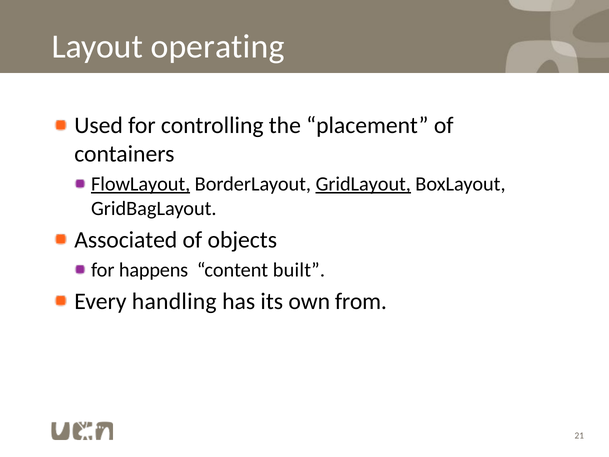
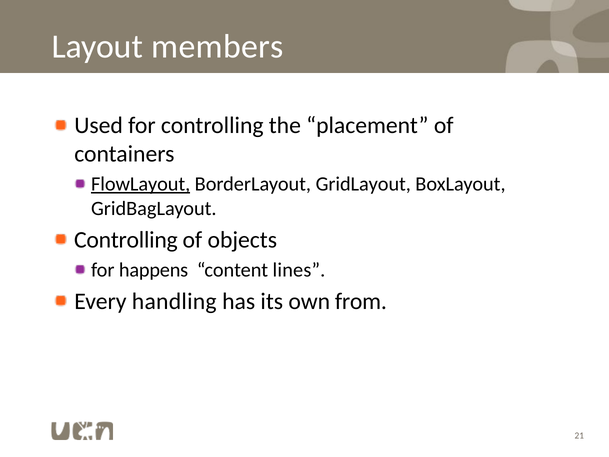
operating: operating -> members (217, 46)
GridLayout underline: present -> none (363, 184)
Associated: Associated -> Controlling (126, 240)
built: built -> lines (299, 270)
